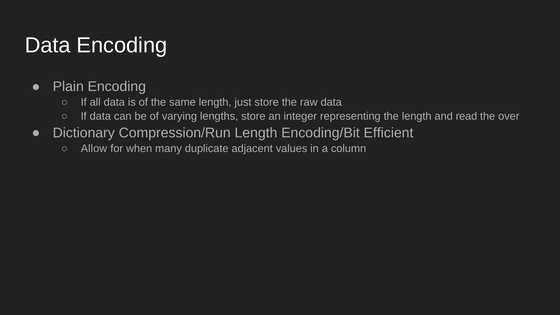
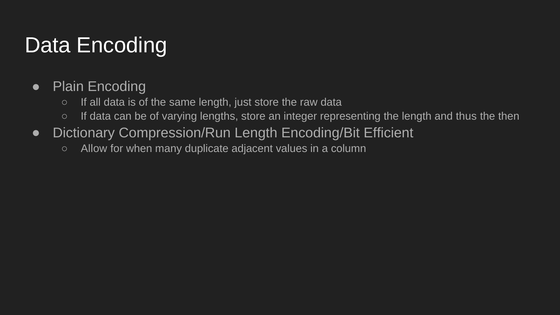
read: read -> thus (466, 116)
over: over -> then (509, 116)
